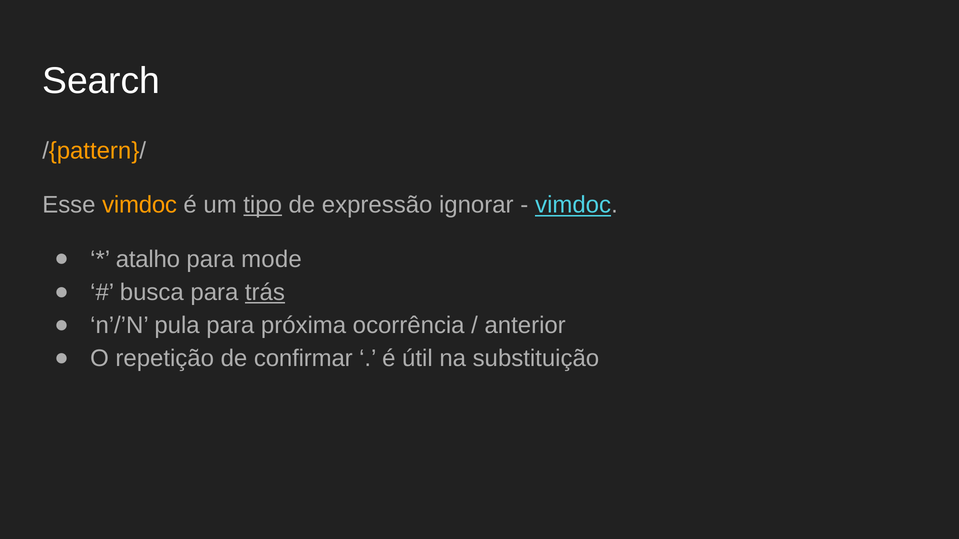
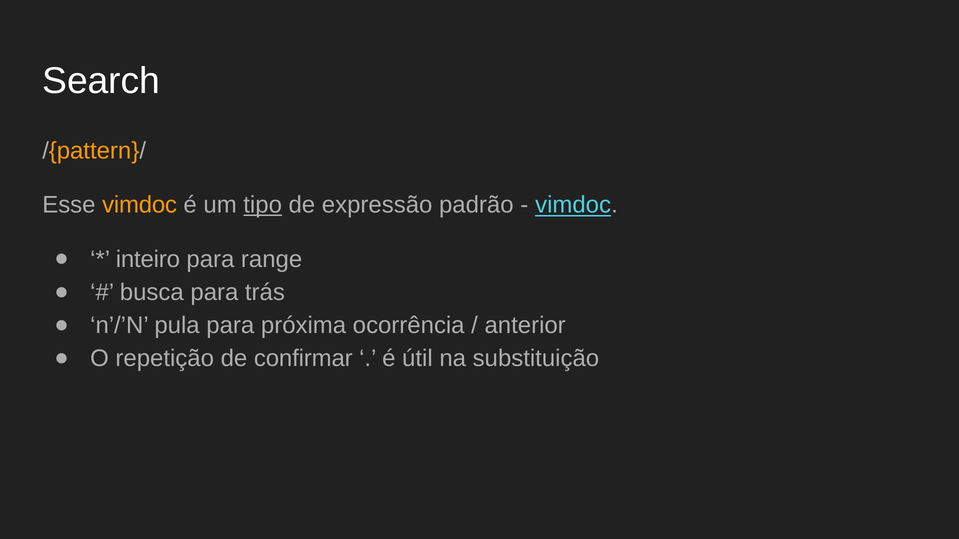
ignorar: ignorar -> padrão (476, 205)
atalho: atalho -> inteiro (148, 260)
mode: mode -> range (272, 260)
trás underline: present -> none (265, 293)
